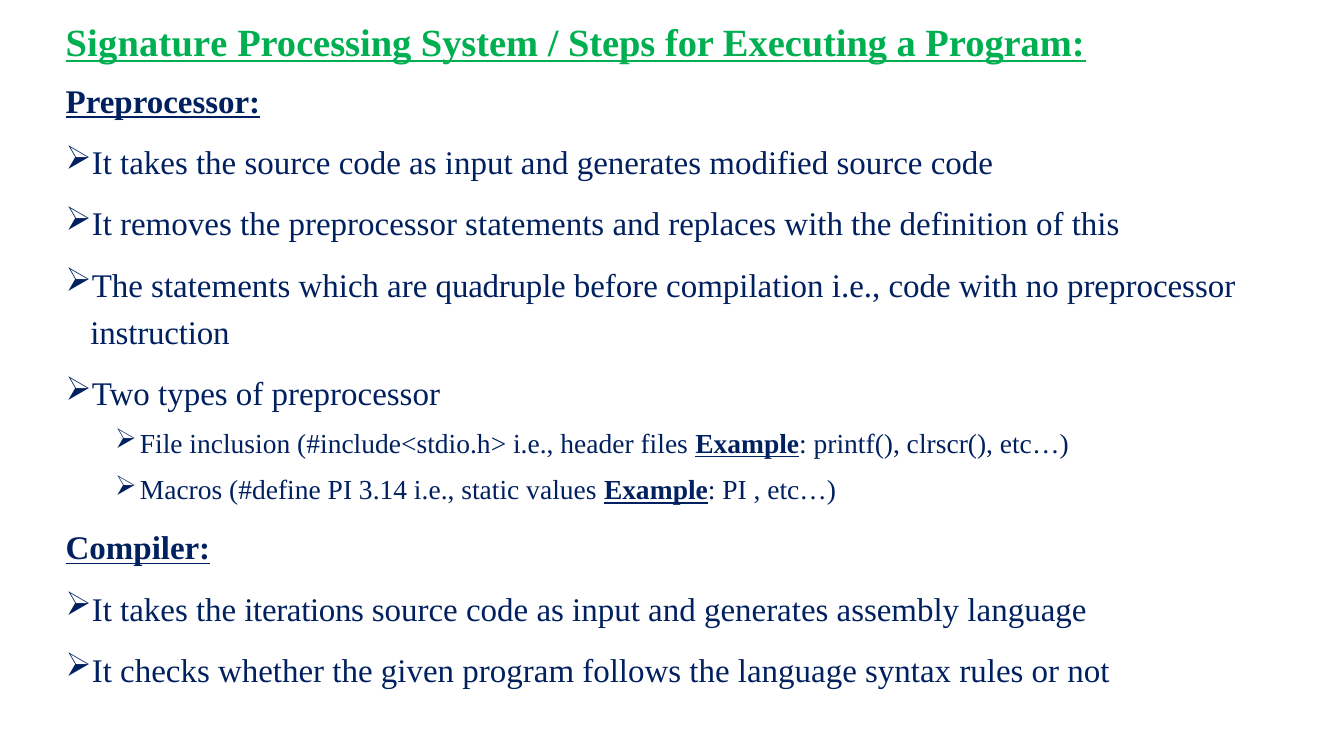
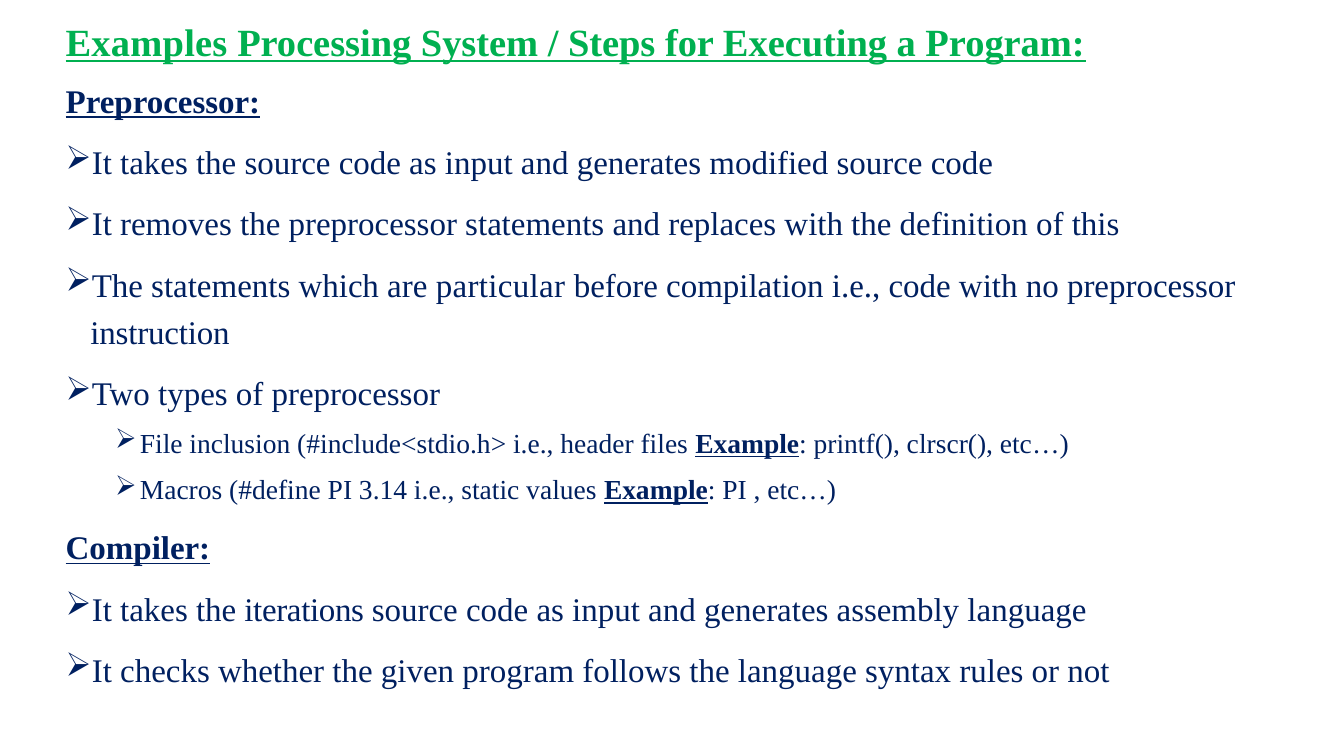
Signature: Signature -> Examples (147, 44)
quadruple: quadruple -> particular (500, 286)
